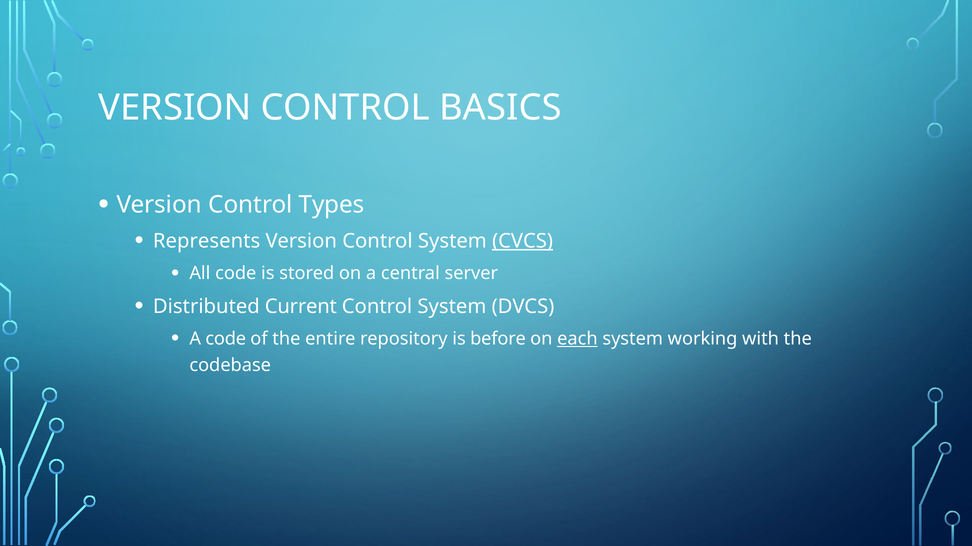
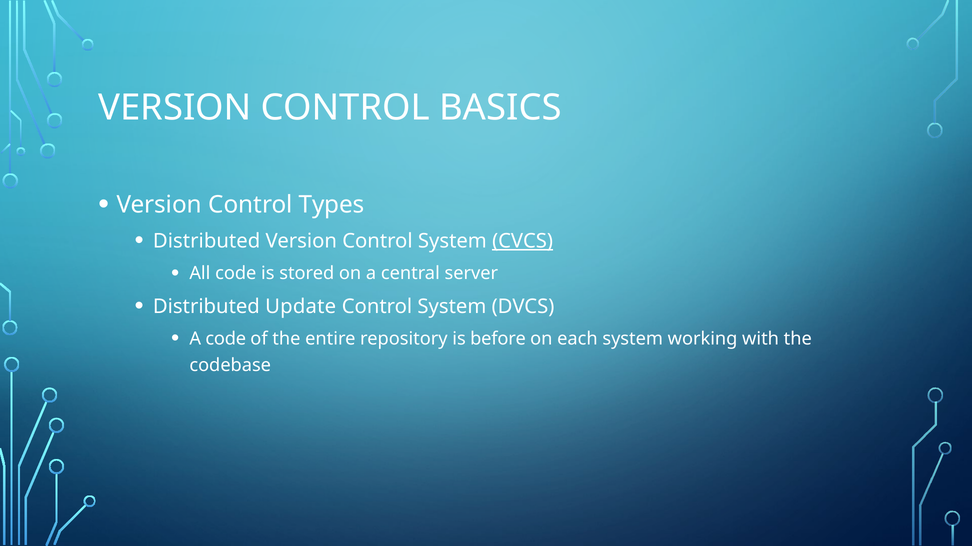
Represents: Represents -> Distributed (207, 241)
Current: Current -> Update (301, 307)
each underline: present -> none (577, 339)
